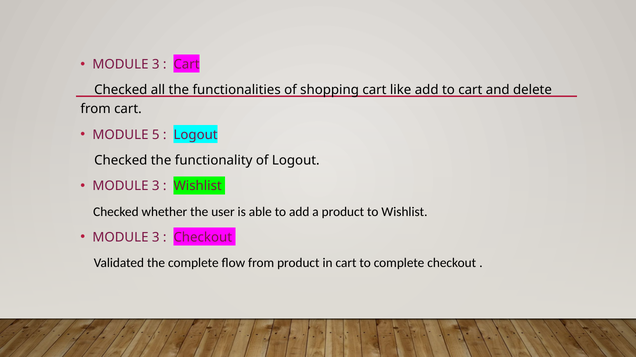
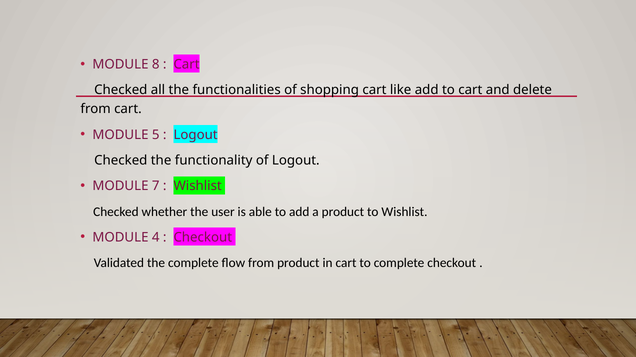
3: 3 -> 8 (156, 65)
3: 3 -> 7 (156, 186)
3: 3 -> 4 (156, 238)
